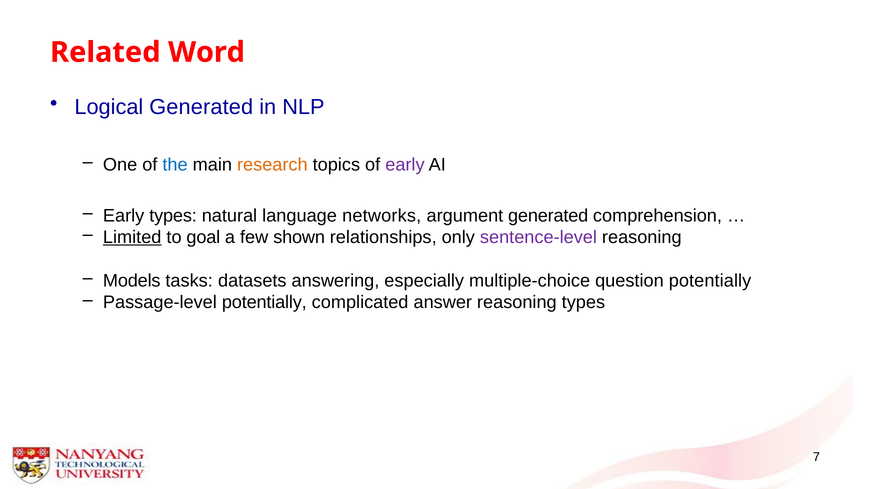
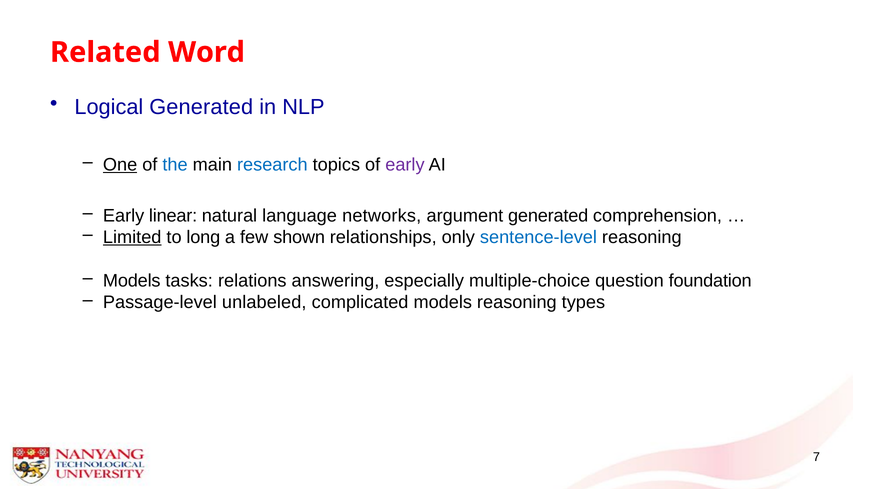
One underline: none -> present (120, 165)
research colour: orange -> blue (272, 165)
Early types: types -> linear (173, 216)
goal: goal -> long (203, 237)
sentence-level colour: purple -> blue (538, 237)
datasets: datasets -> relations (252, 281)
question potentially: potentially -> foundation (710, 281)
Passage-level potentially: potentially -> unlabeled (264, 303)
complicated answer: answer -> models (443, 303)
